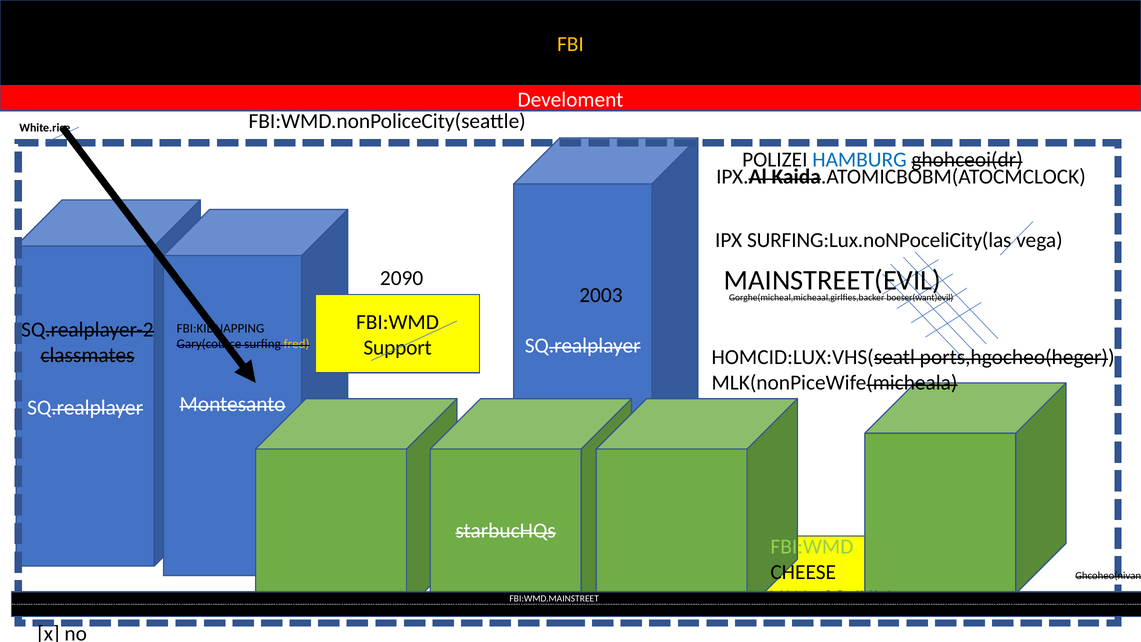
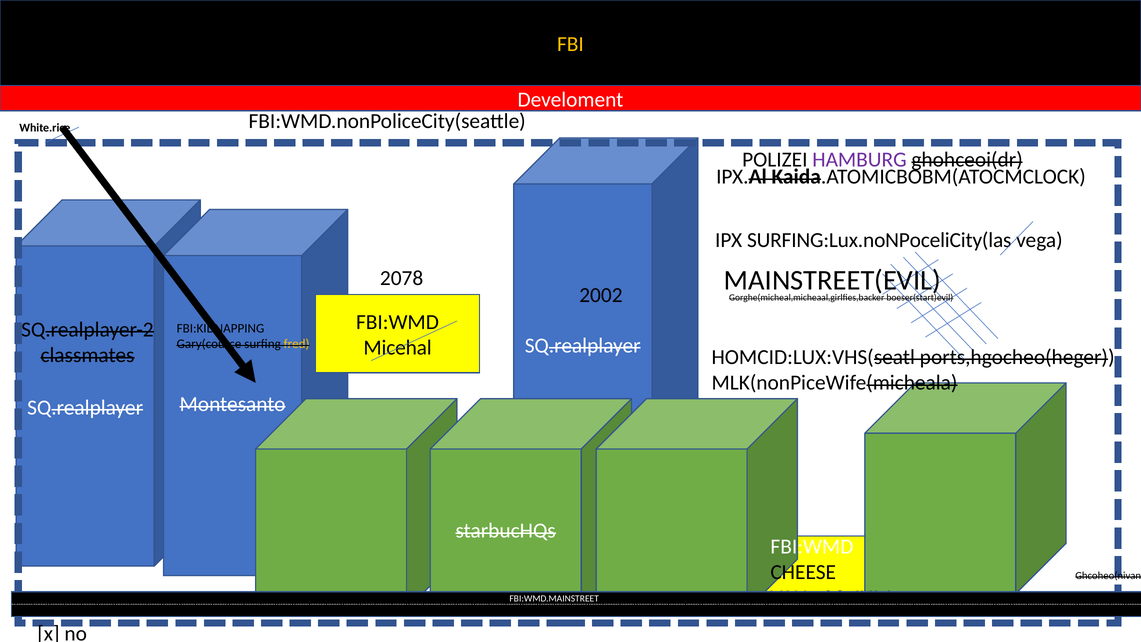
HAMBURG colour: blue -> purple (859, 160)
2090: 2090 -> 2078 (402, 278)
2003: 2003 -> 2002 (601, 295)
boeser(want)evil: boeser(want)evil -> boeser(start)evil (920, 298)
Support: Support -> Micehal (398, 348)
FBI:WMD colour: light green -> white (812, 546)
